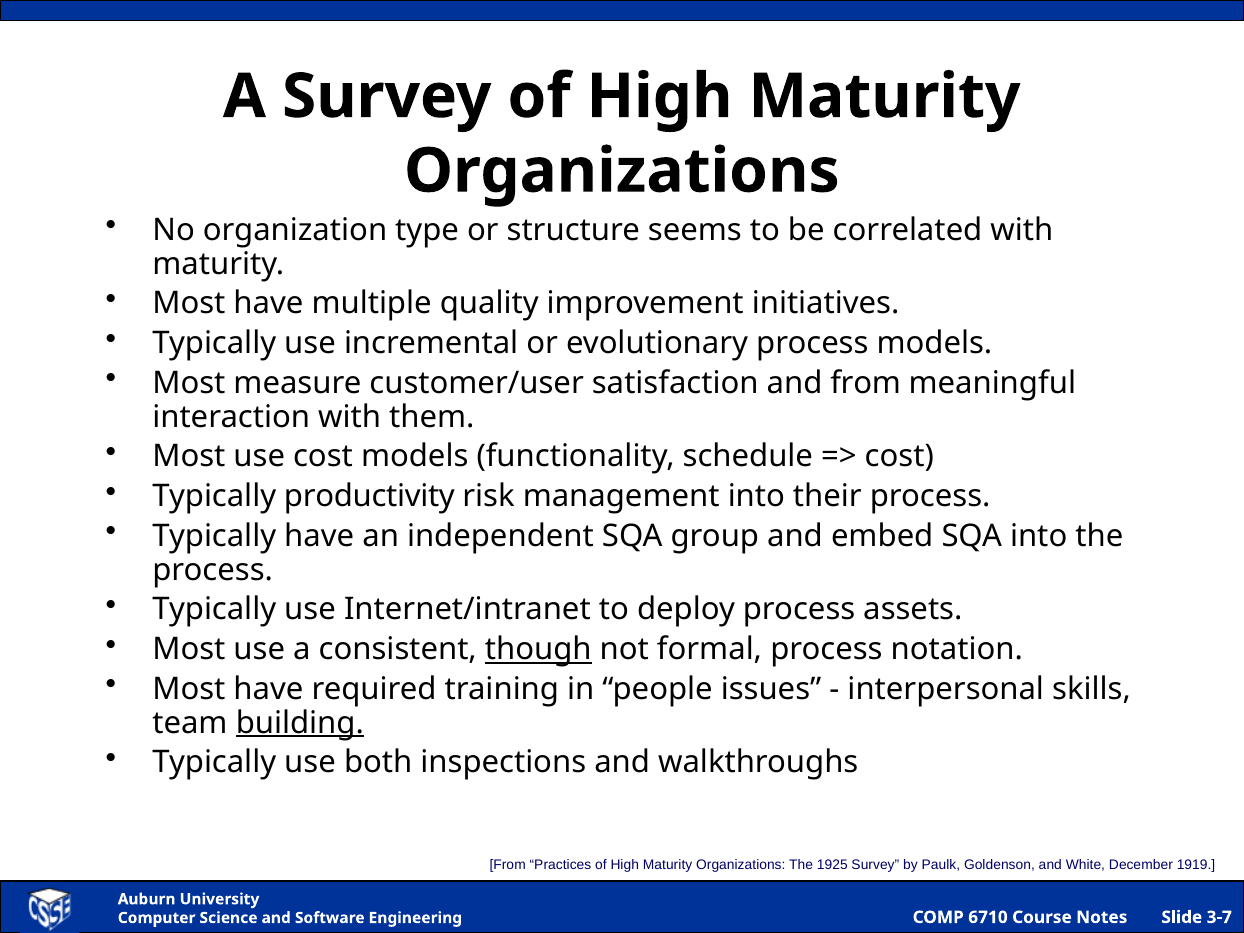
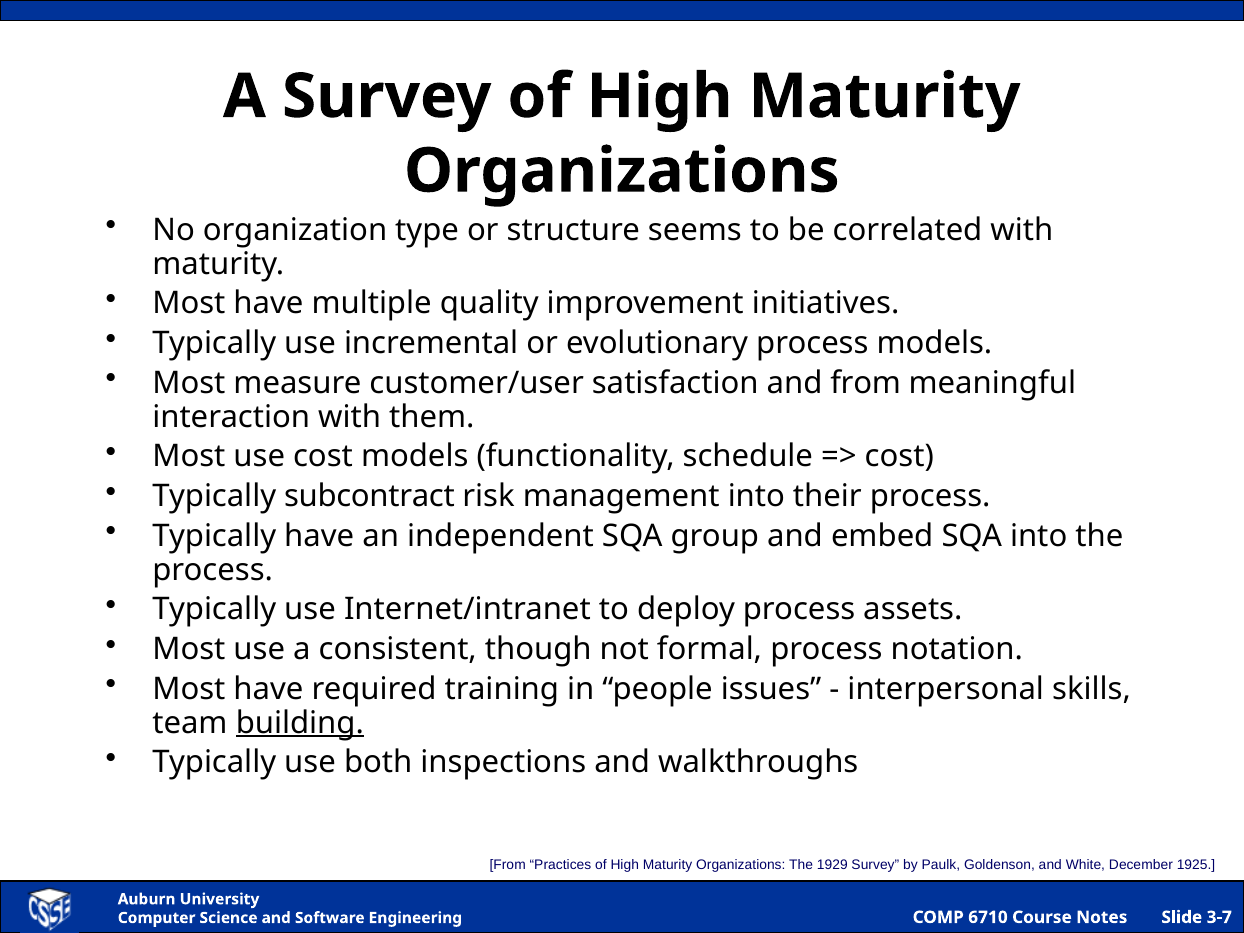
productivity: productivity -> subcontract (369, 496)
though underline: present -> none (538, 649)
1925: 1925 -> 1929 (832, 865)
1919: 1919 -> 1925 (1196, 865)
